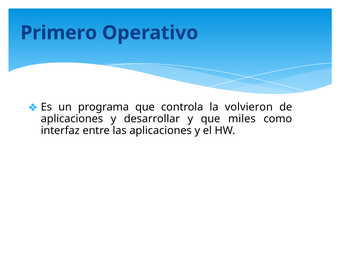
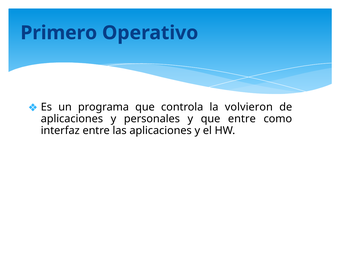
desarrollar: desarrollar -> personales (152, 119)
que miles: miles -> entre (242, 119)
